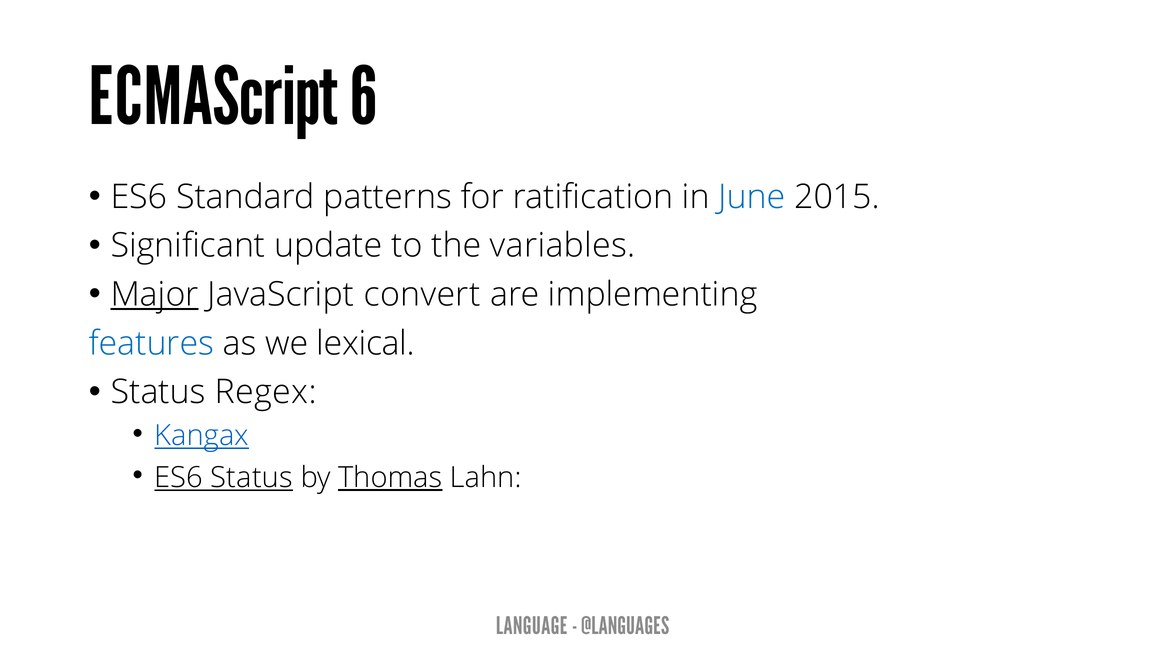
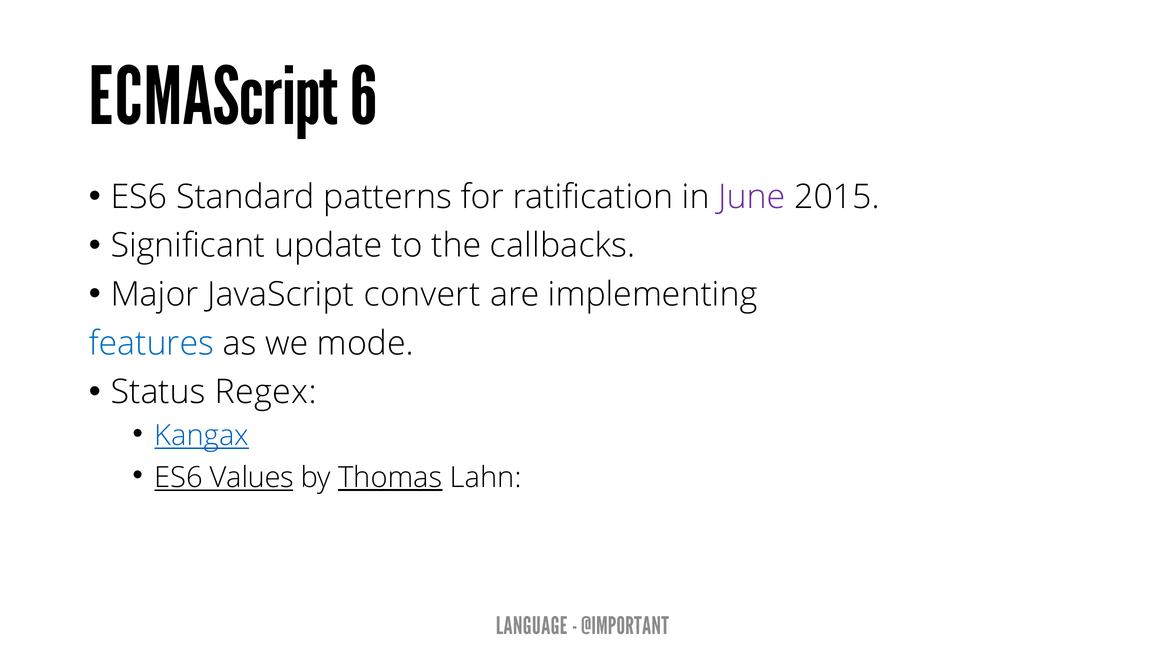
June colour: blue -> purple (752, 197)
variables: variables -> callbacks (563, 246)
Major underline: present -> none (155, 295)
lexical: lexical -> mode (365, 344)
ES6 Status: Status -> Values (252, 478)
@LANGUAGES: @LANGUAGES -> @IMPORTANT (625, 626)
